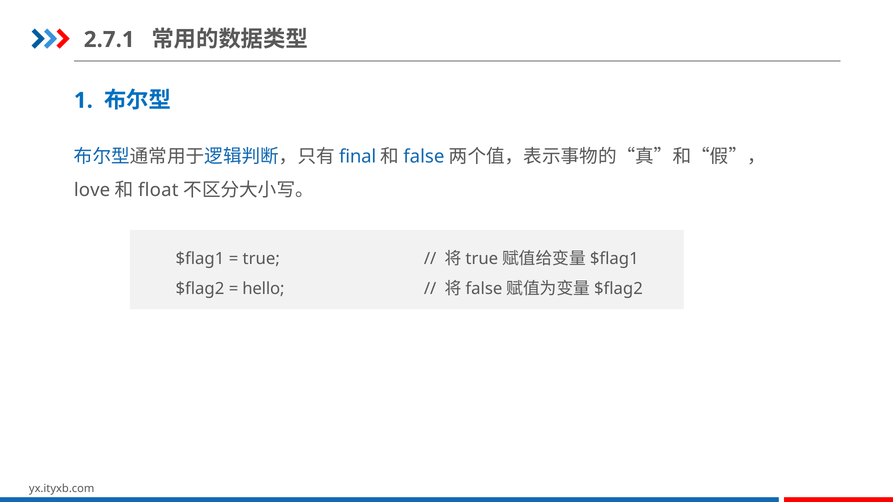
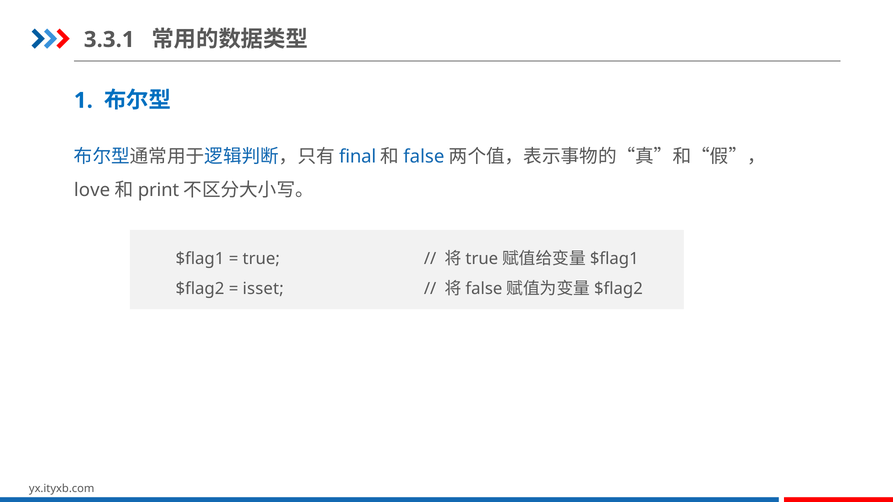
2.7.1: 2.7.1 -> 3.3.1 (109, 40)
float: float -> print (158, 190)
hello: hello -> isset (263, 289)
